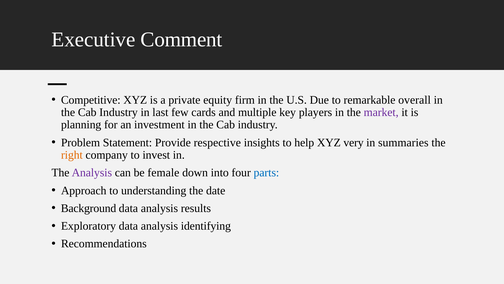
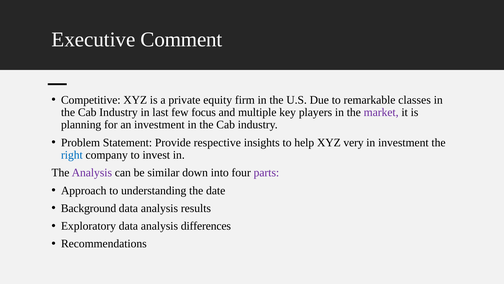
overall: overall -> classes (415, 100)
cards: cards -> focus (204, 112)
in summaries: summaries -> investment (403, 142)
right colour: orange -> blue (72, 155)
female: female -> similar (163, 172)
parts colour: blue -> purple (266, 172)
identifying: identifying -> differences (206, 226)
